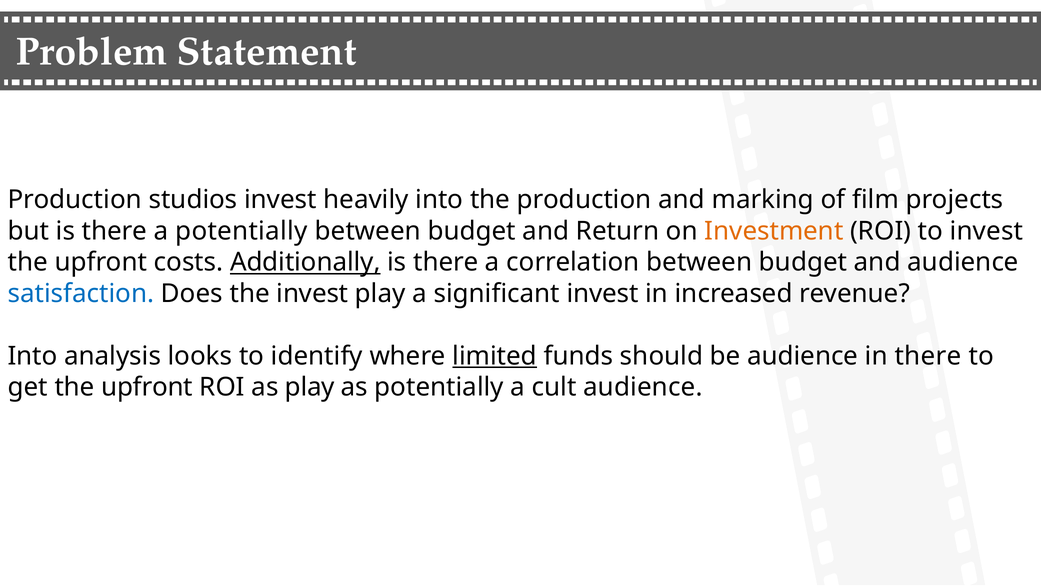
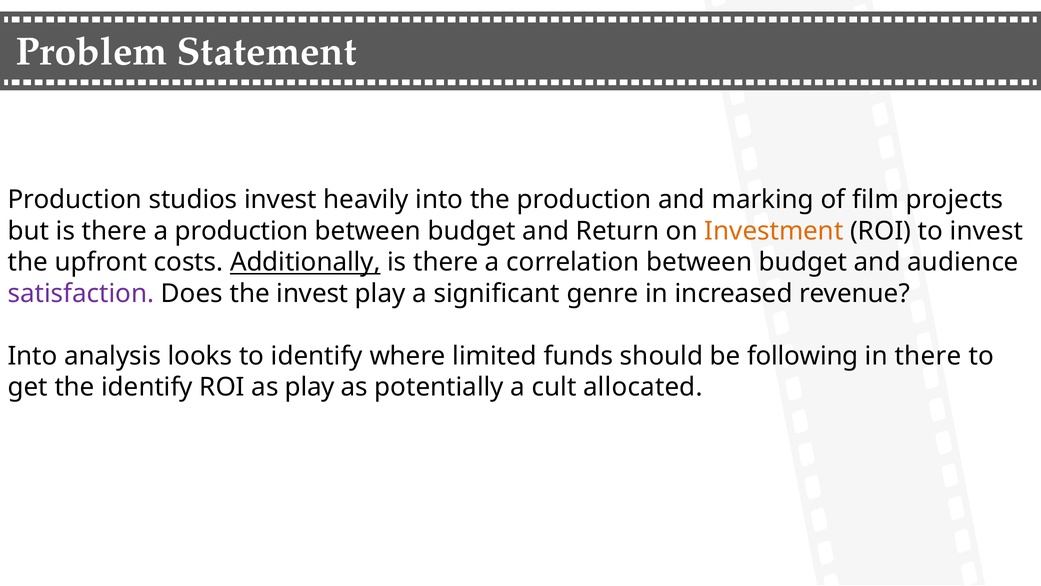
a potentially: potentially -> production (242, 231)
satisfaction colour: blue -> purple (81, 293)
significant invest: invest -> genre (603, 293)
limited underline: present -> none (495, 356)
be audience: audience -> following (803, 356)
get the upfront: upfront -> identify (147, 387)
cult audience: audience -> allocated (643, 387)
